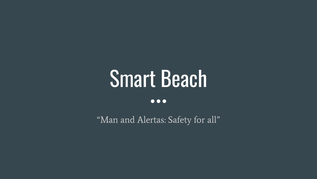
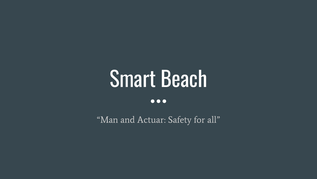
Alertas: Alertas -> Actuar (151, 119)
